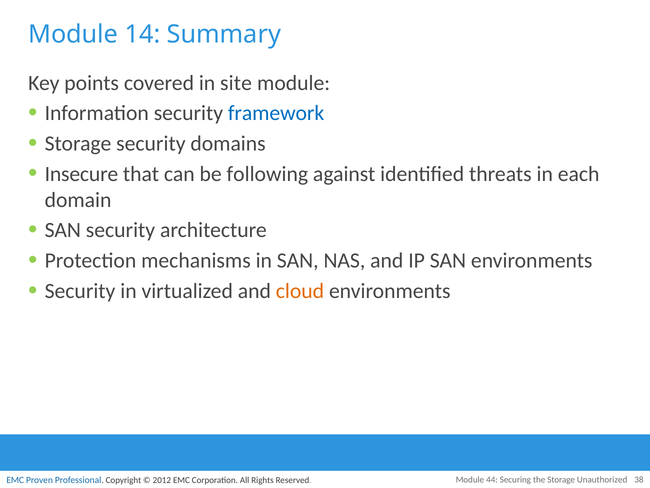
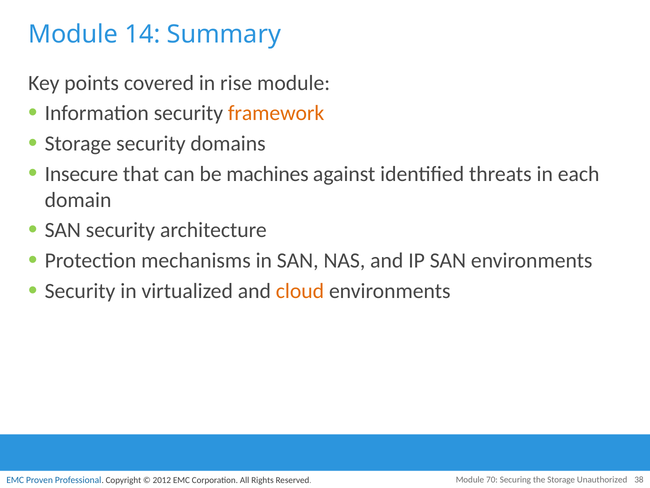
site: site -> rise (236, 83)
framework colour: blue -> orange (276, 113)
following: following -> machines (267, 174)
44: 44 -> 70 (492, 479)
